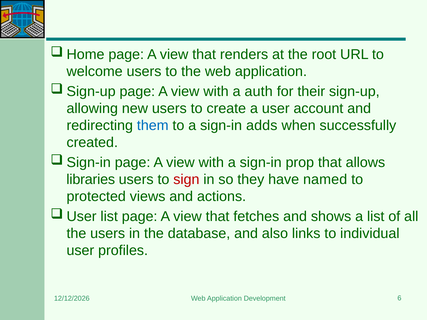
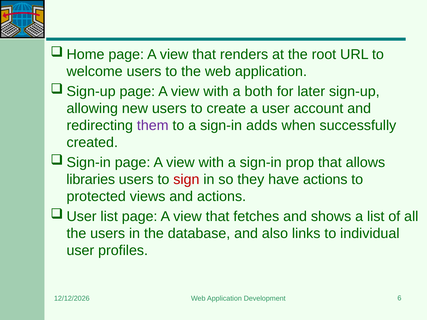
auth: auth -> both (259, 91)
their: their -> later (311, 91)
them colour: blue -> purple (153, 126)
have named: named -> actions (325, 180)
